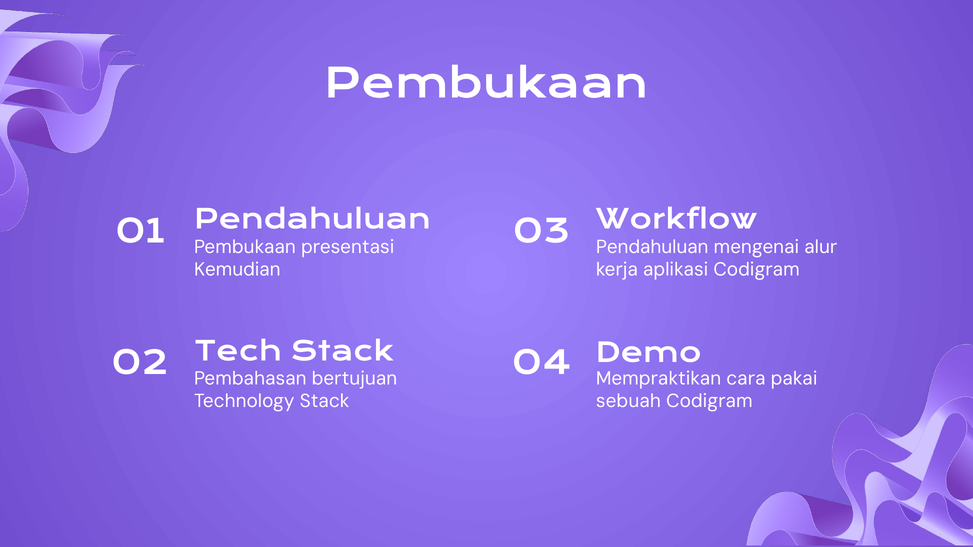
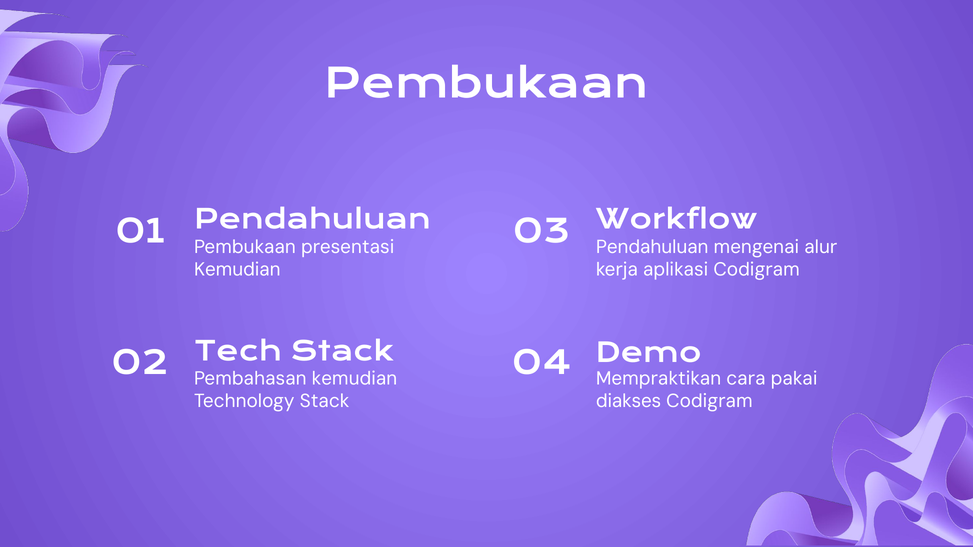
Pembahasan bertujuan: bertujuan -> kemudian (354, 379)
sebuah: sebuah -> diakses (629, 401)
